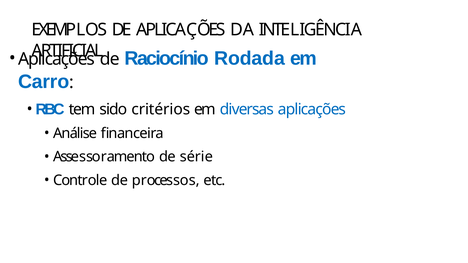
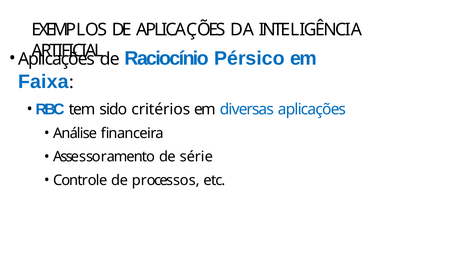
Rodada: Rodada -> Pérsico (249, 58)
Carro: Carro -> Faixa (43, 82)
